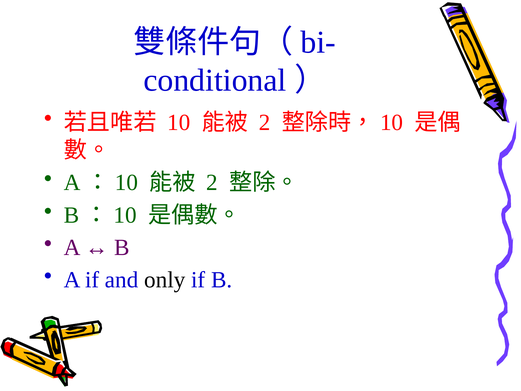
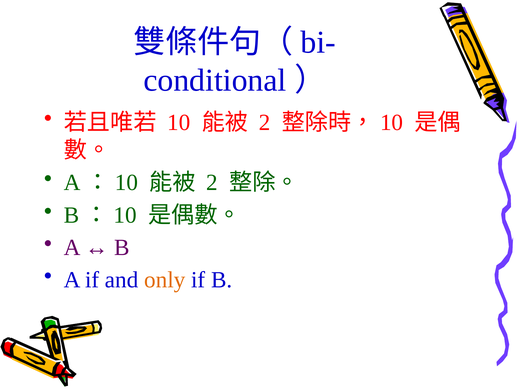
only colour: black -> orange (165, 280)
